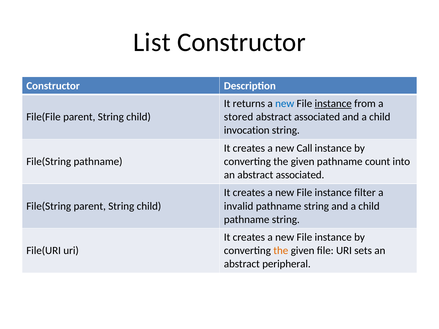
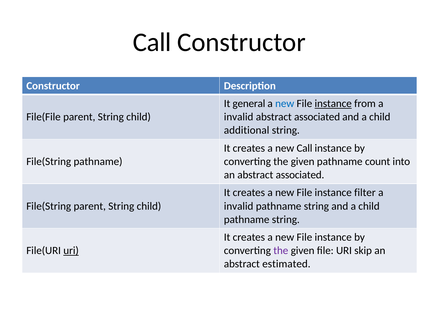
List: List -> Call (152, 42)
returns: returns -> general (249, 104)
stored: stored -> invalid (239, 117)
invocation: invocation -> additional (247, 130)
uri underline: none -> present (71, 251)
the colour: orange -> purple (281, 251)
sets: sets -> skip (363, 251)
peripheral: peripheral -> estimated (286, 264)
